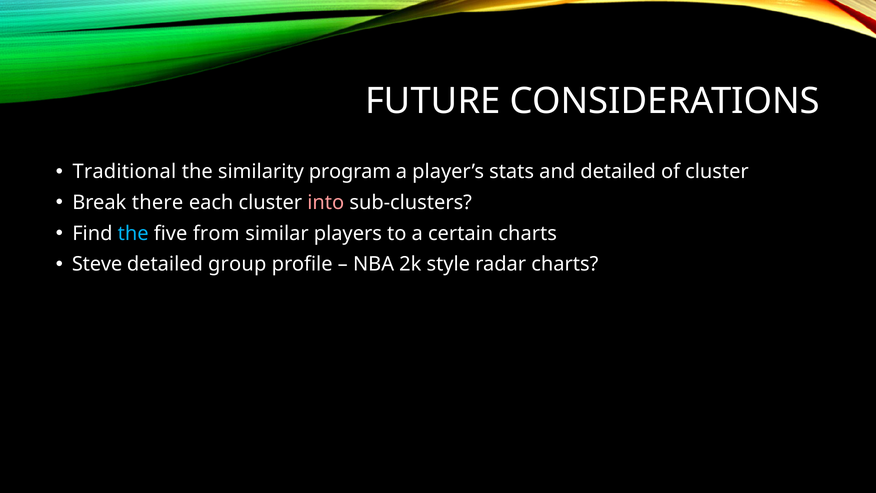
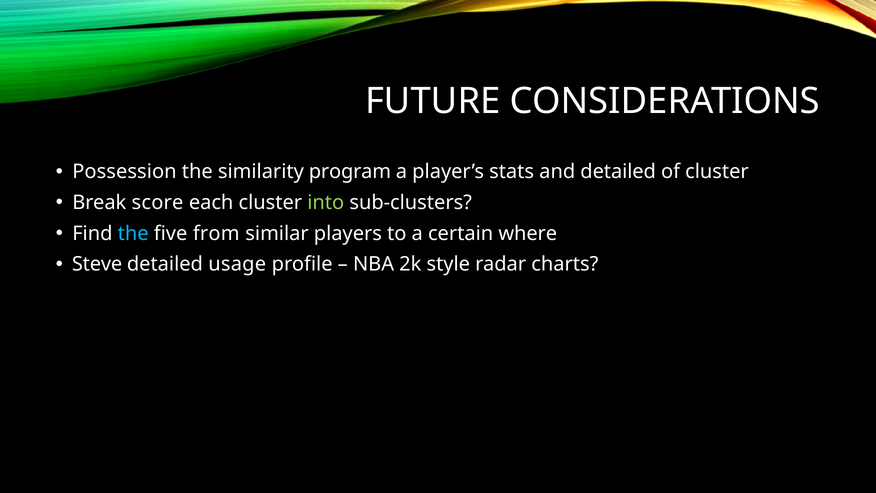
Traditional: Traditional -> Possession (124, 172)
there: there -> score (158, 202)
into colour: pink -> light green (326, 202)
certain charts: charts -> where (528, 233)
group: group -> usage (237, 264)
